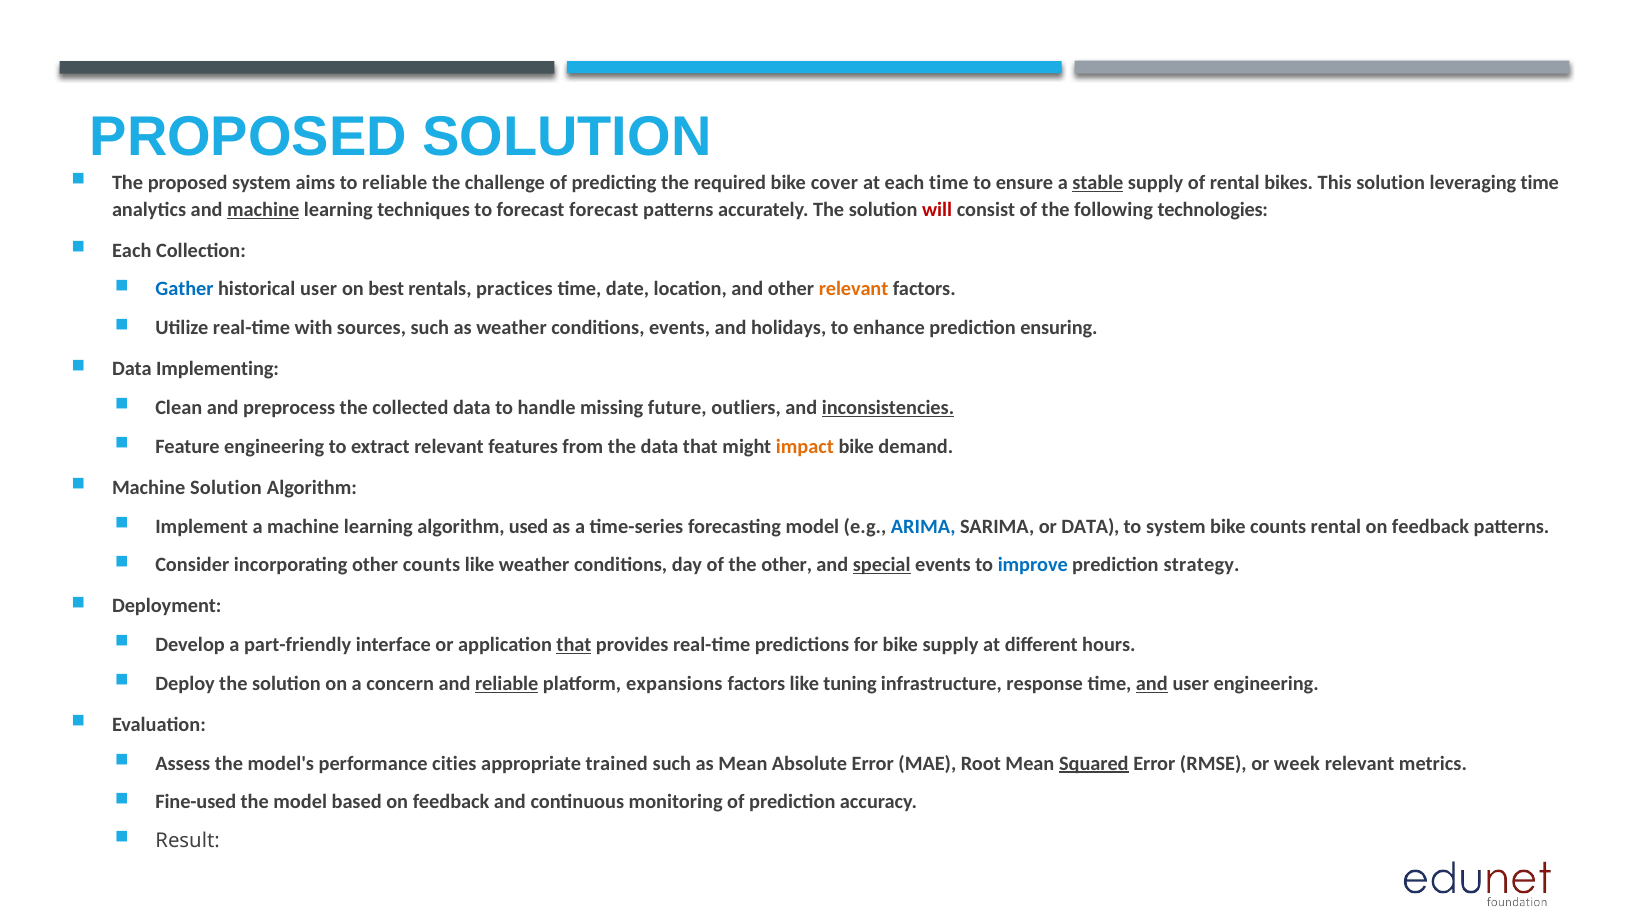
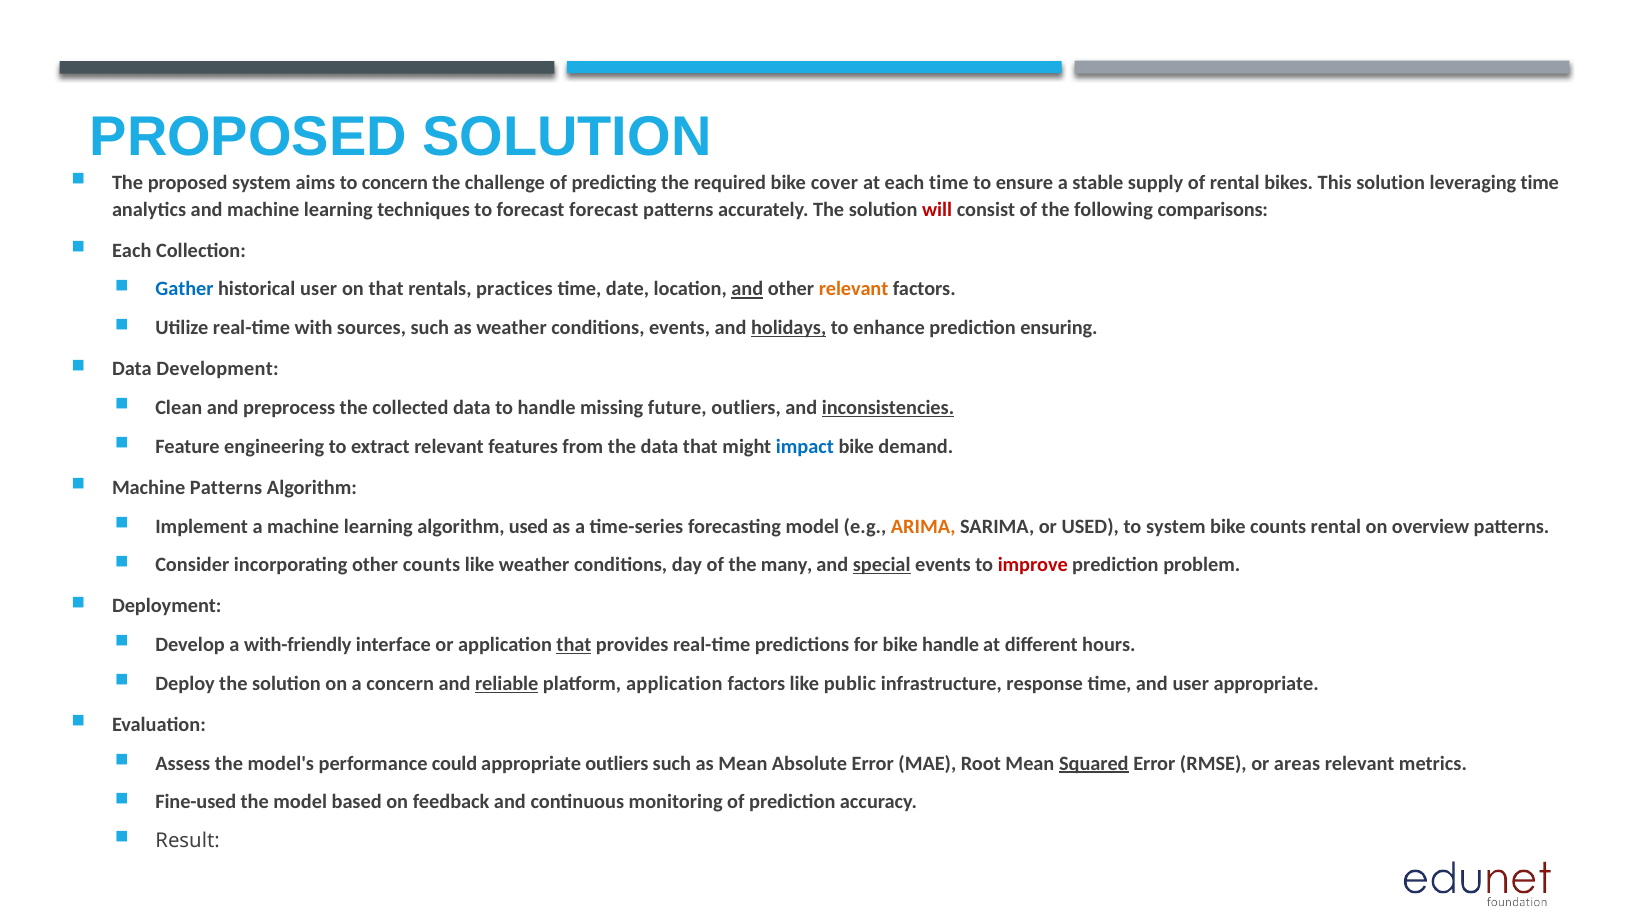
to reliable: reliable -> concern (395, 183)
stable underline: present -> none (1098, 183)
machine underline: present -> none (263, 209)
technologies: technologies -> comparisons (1213, 209)
on best: best -> that (386, 289)
and underline: none -> present (747, 289)
holidays underline: none -> present (789, 328)
Implementing: Implementing -> Development (217, 369)
impact colour: orange -> blue (805, 447)
Machine Solution: Solution -> Patterns (226, 488)
ARIMA colour: blue -> orange (923, 526)
or DATA: DATA -> USED (1090, 526)
feedback: feedback -> overview (1431, 526)
the other: other -> many (787, 565)
improve colour: blue -> red (1033, 565)
strategy: strategy -> problem (1202, 565)
part-friendly: part-friendly -> with-friendly (298, 645)
bike supply: supply -> handle (951, 645)
platform expansions: expansions -> application (674, 684)
tuning: tuning -> public (850, 684)
and underline: present -> none (1152, 684)
user engineering: engineering -> appropriate (1266, 684)
cities: cities -> could (454, 764)
appropriate trained: trained -> outliers (617, 764)
week: week -> areas (1297, 764)
